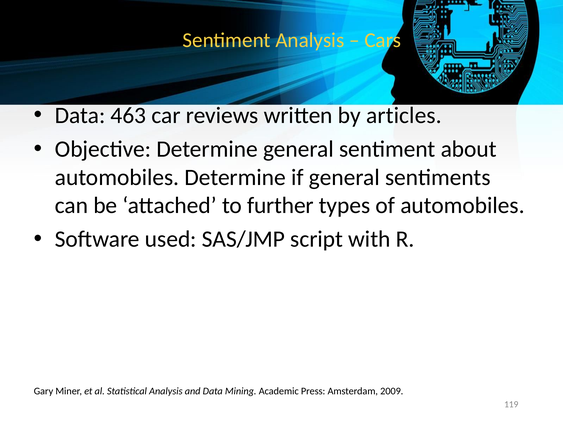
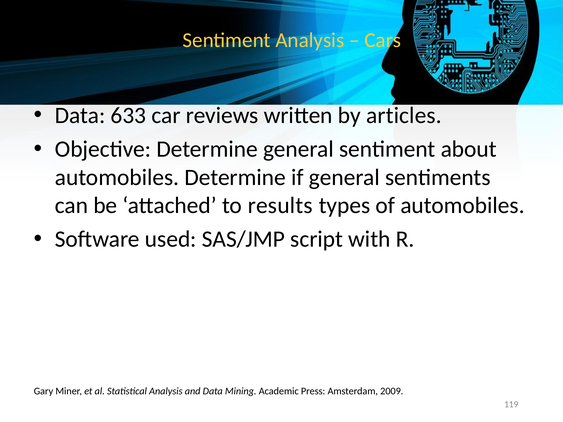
463: 463 -> 633 (128, 116)
further: further -> results (280, 206)
